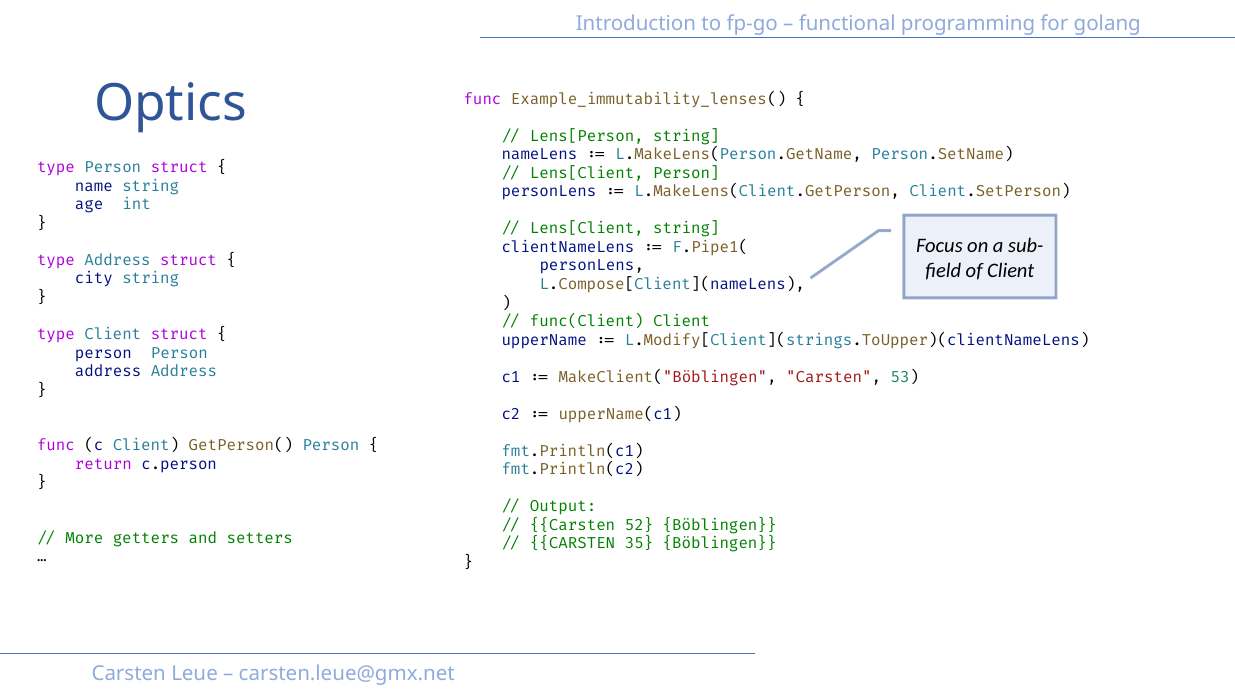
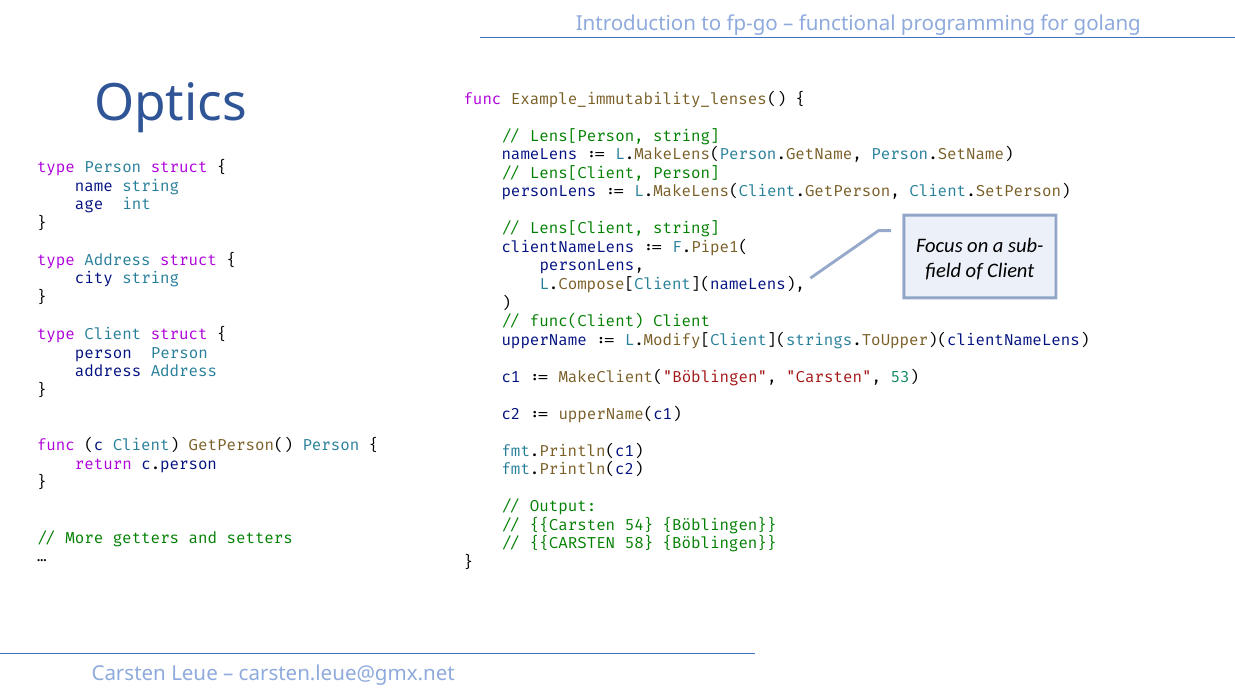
52: 52 -> 54 (639, 525)
35: 35 -> 58 (639, 544)
